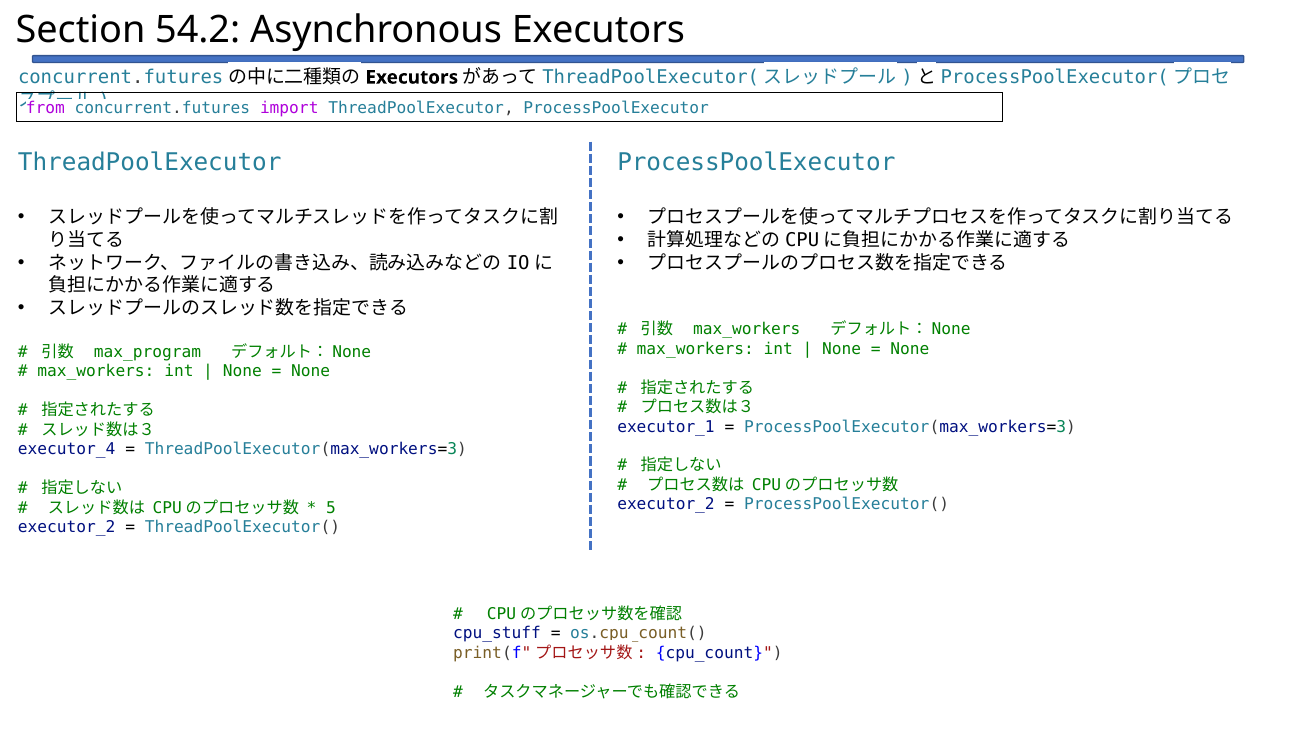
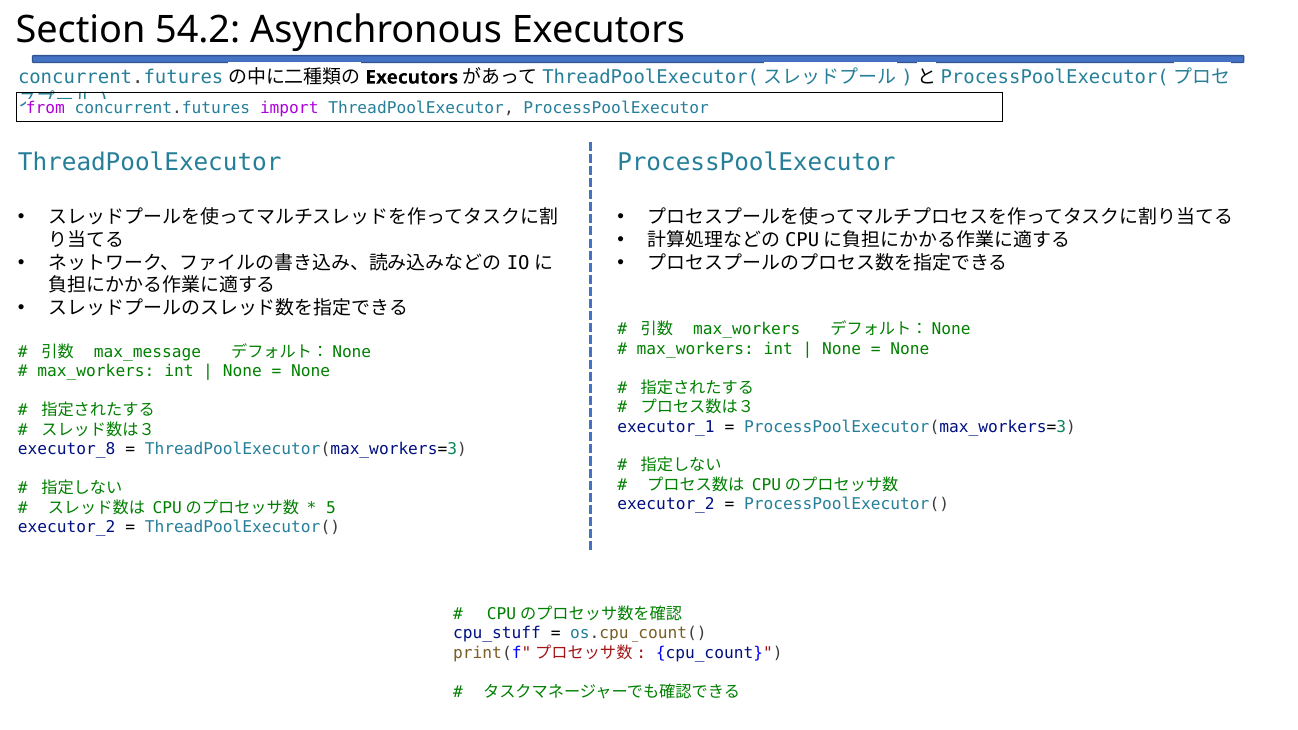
max_program: max_program -> max_message (148, 352)
executor_4: executor_4 -> executor_8 (67, 449)
